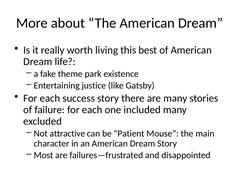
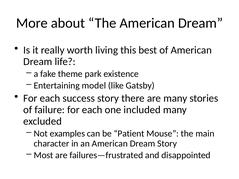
justice: justice -> model (94, 86)
attractive: attractive -> examples (67, 134)
